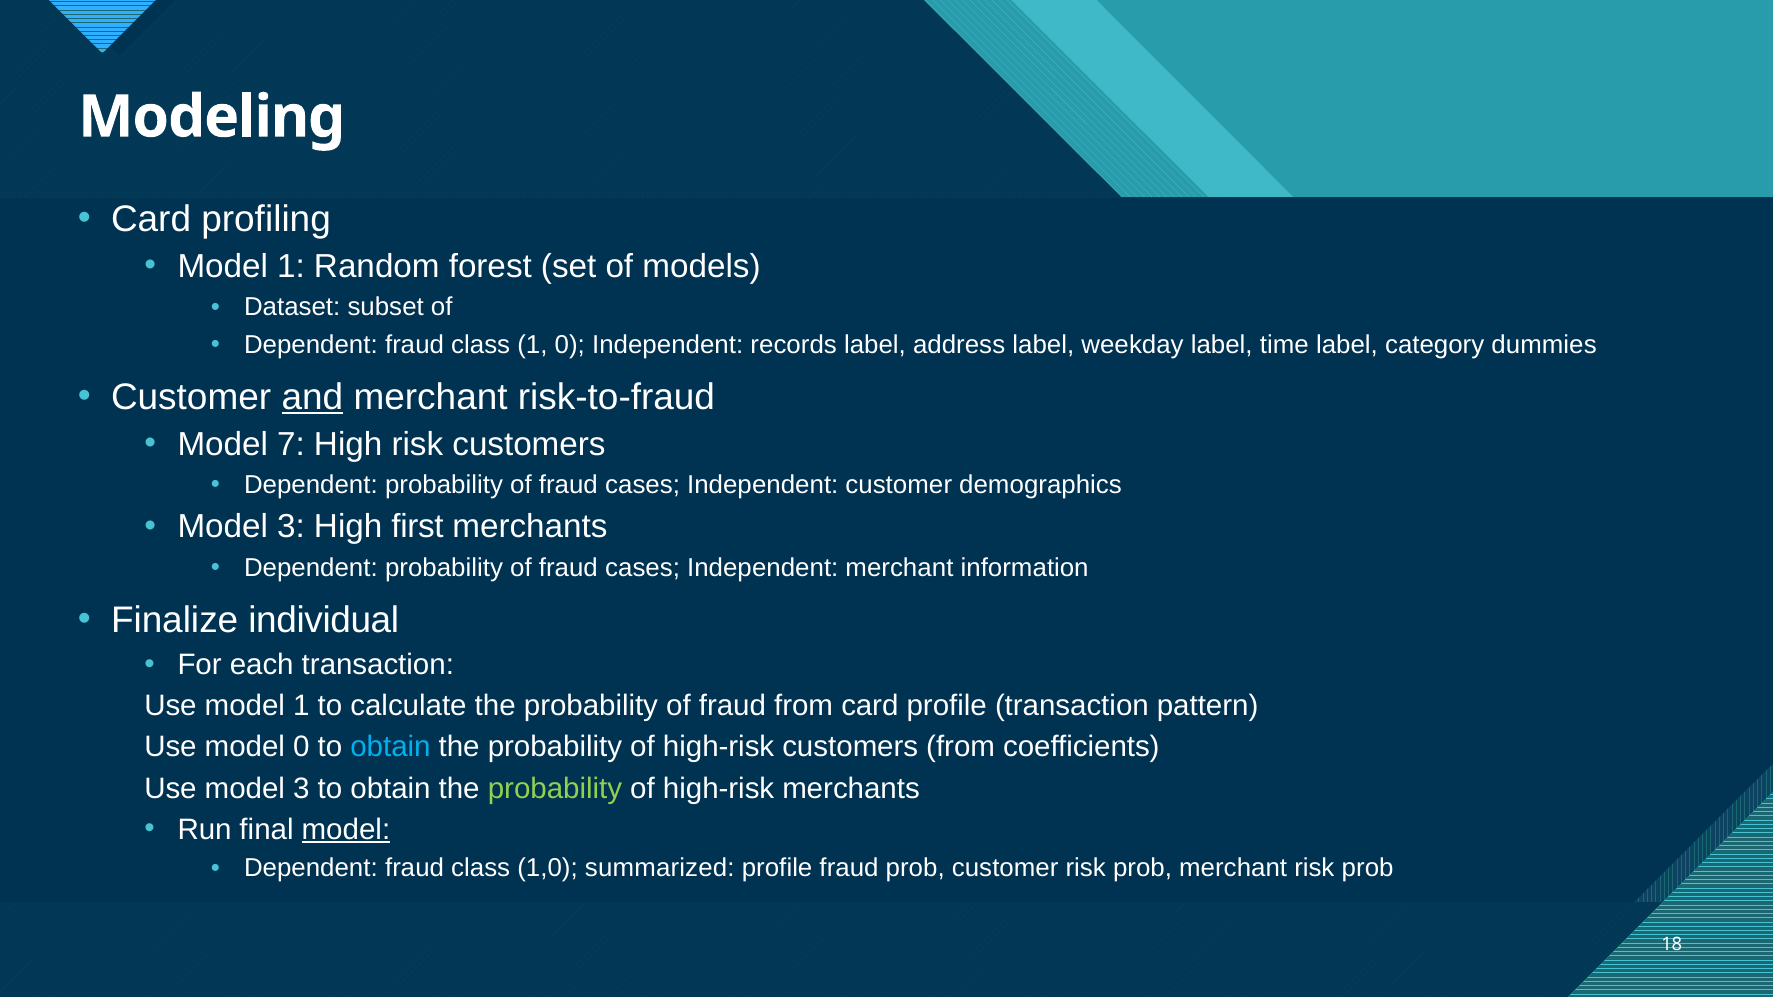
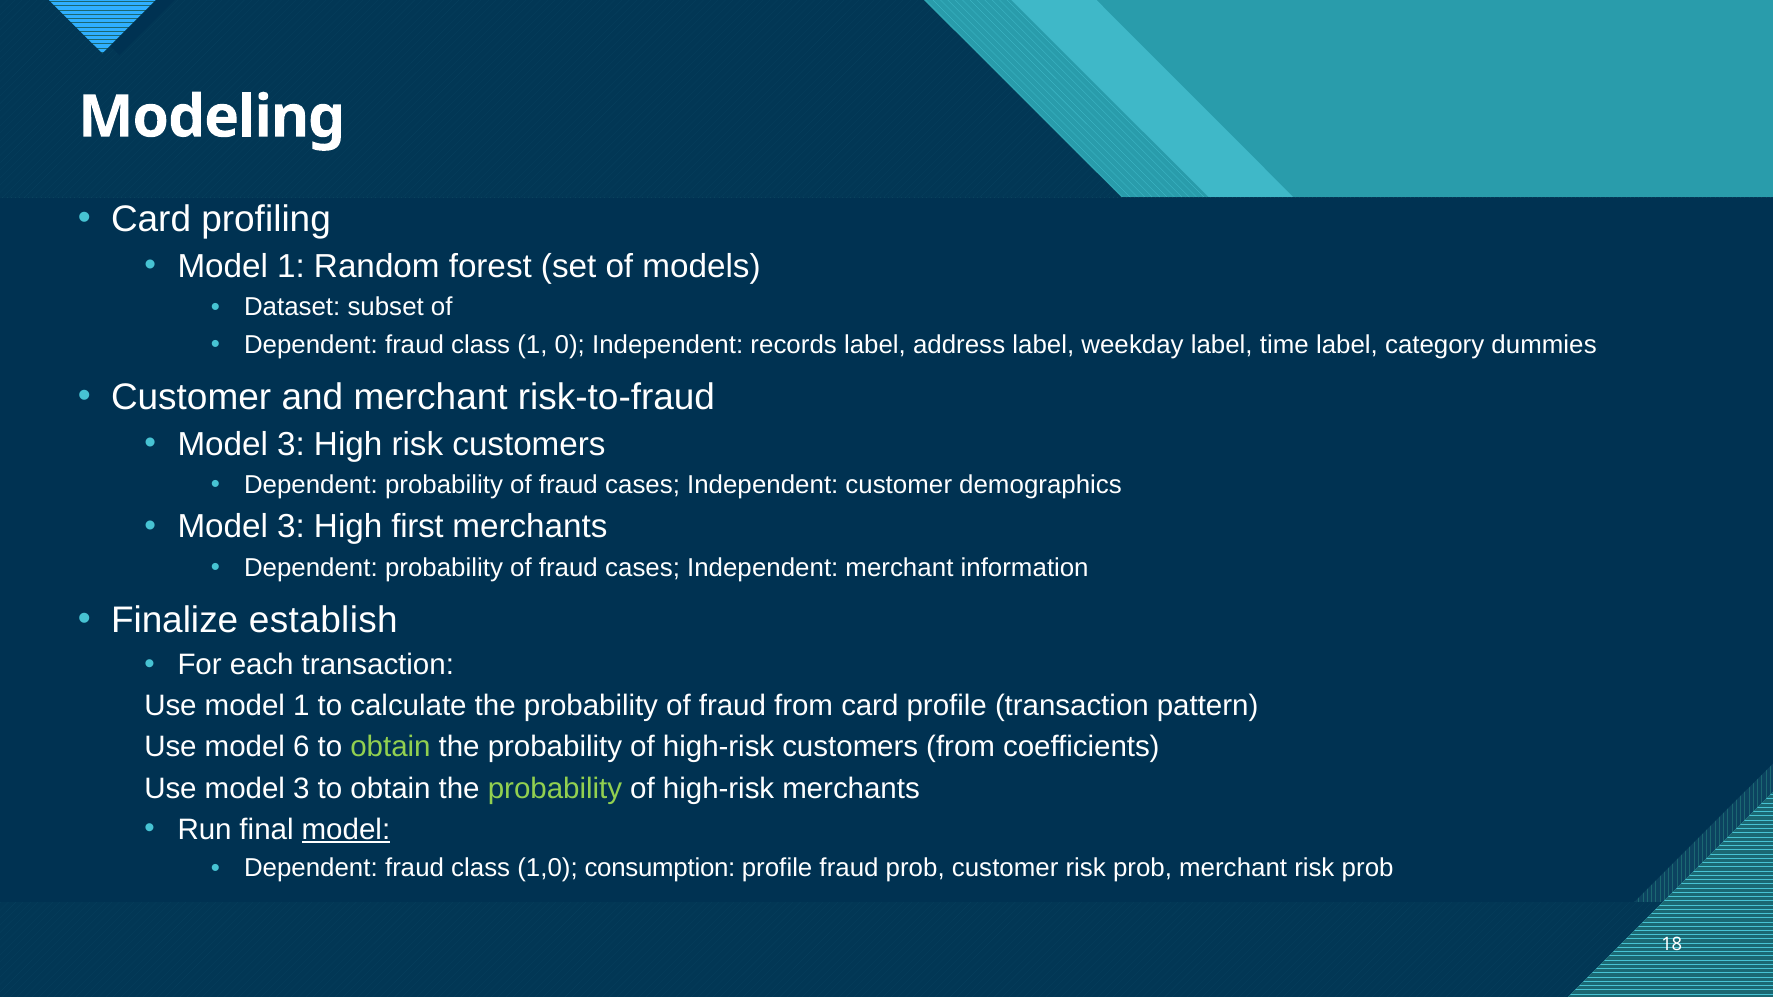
and underline: present -> none (312, 397)
7: 7 -> 3 (291, 444)
individual: individual -> establish (323, 620)
model 0: 0 -> 6 (301, 747)
obtain colour: light blue -> light green (390, 747)
summarized: summarized -> consumption (660, 869)
